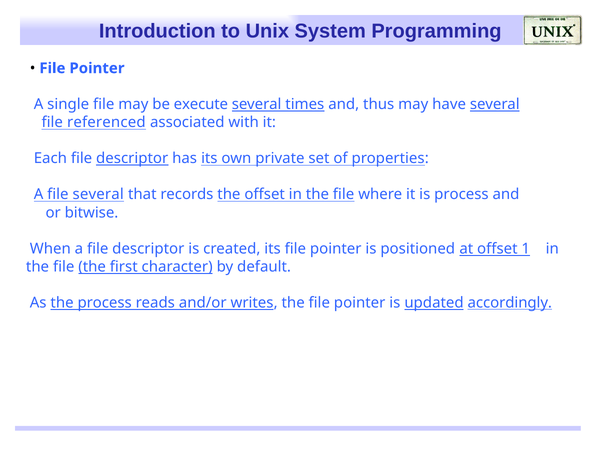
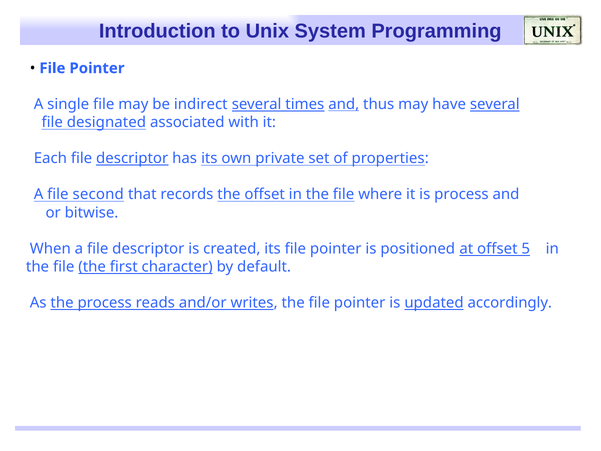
execute: execute -> indirect (201, 104)
and underline: none -> present (344, 104)
referenced: referenced -> designated (106, 122)
file several: several -> second (98, 194)
1: 1 -> 5 (526, 249)
accordingly underline: present -> none (510, 303)
